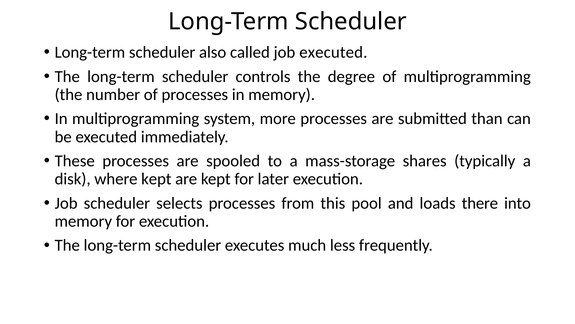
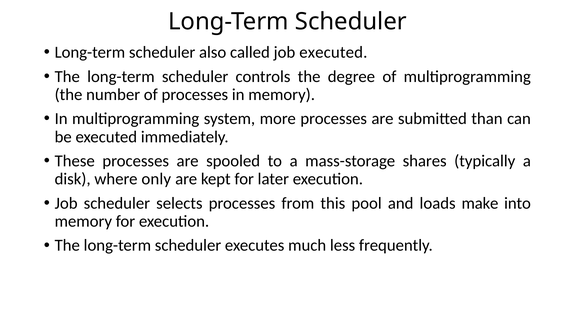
where kept: kept -> only (156, 179)
there: there -> make (480, 203)
